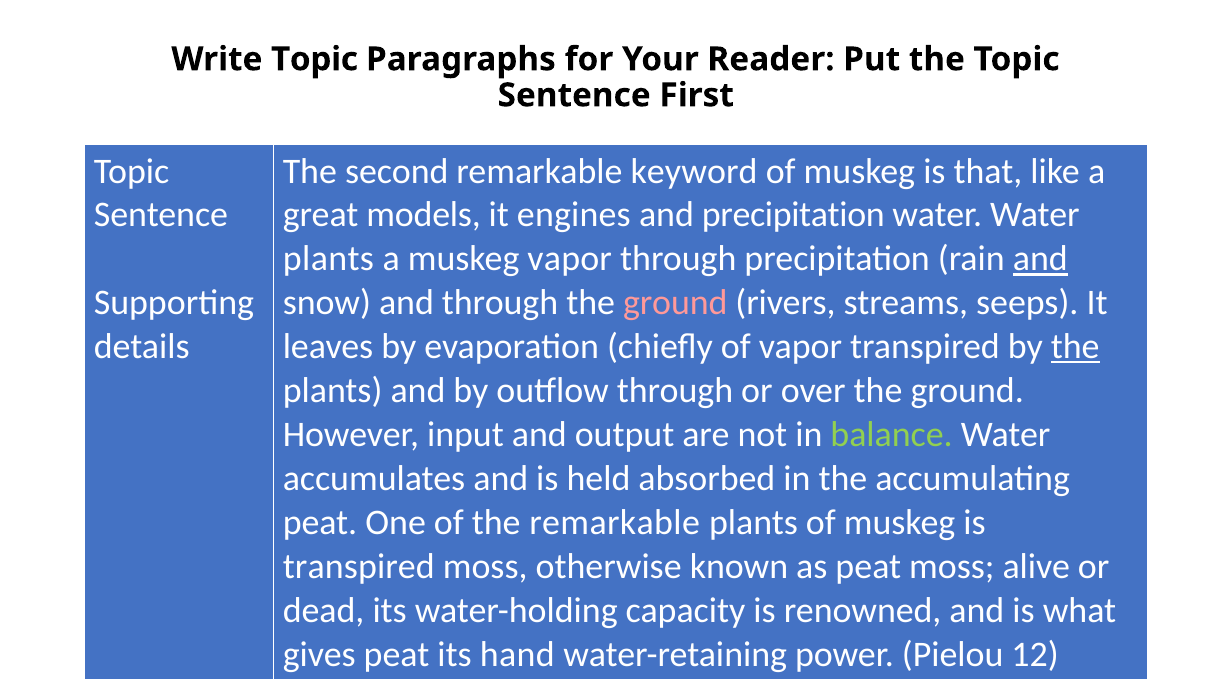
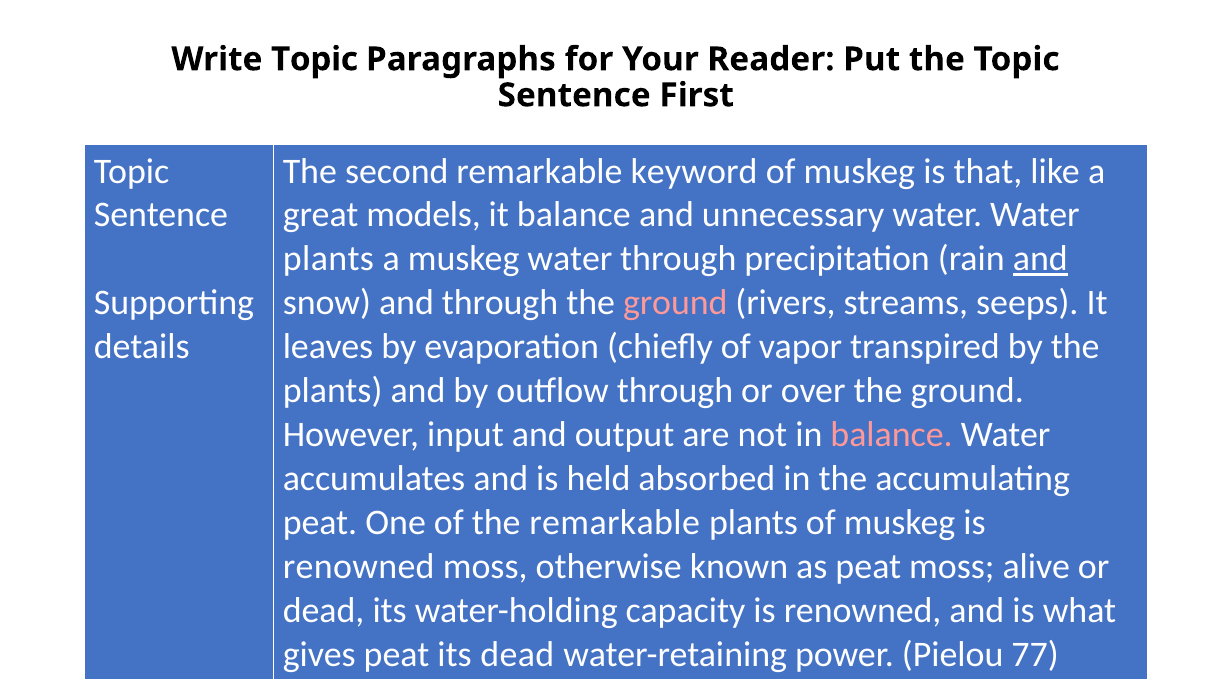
it engines: engines -> balance (574, 215)
and precipitation: precipitation -> unnecessary (793, 215)
muskeg vapor: vapor -> water (570, 259)
the underline: present -> none (1075, 347)
balance colour: light green -> pink (892, 435)
transpired: transpired -> renowned (359, 566)
its hand: hand -> dead (517, 654)
12: 12 -> 77 (1035, 654)
